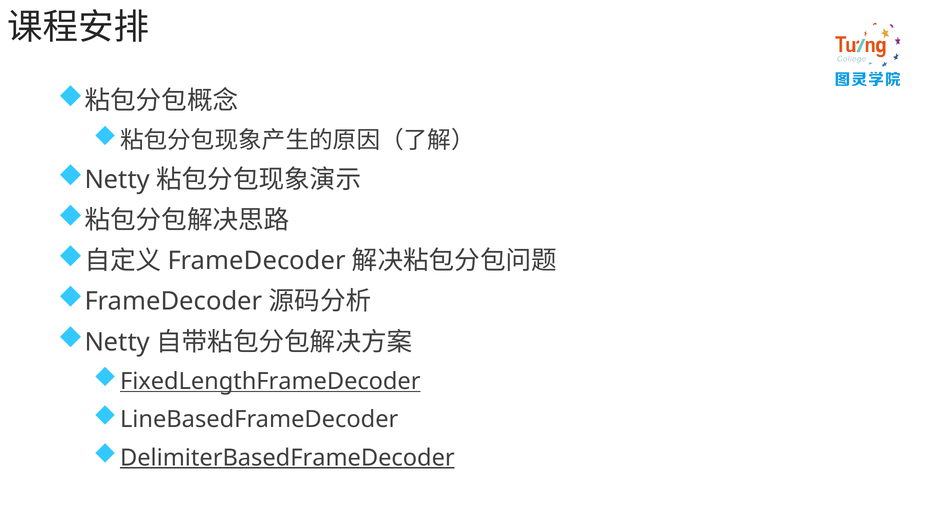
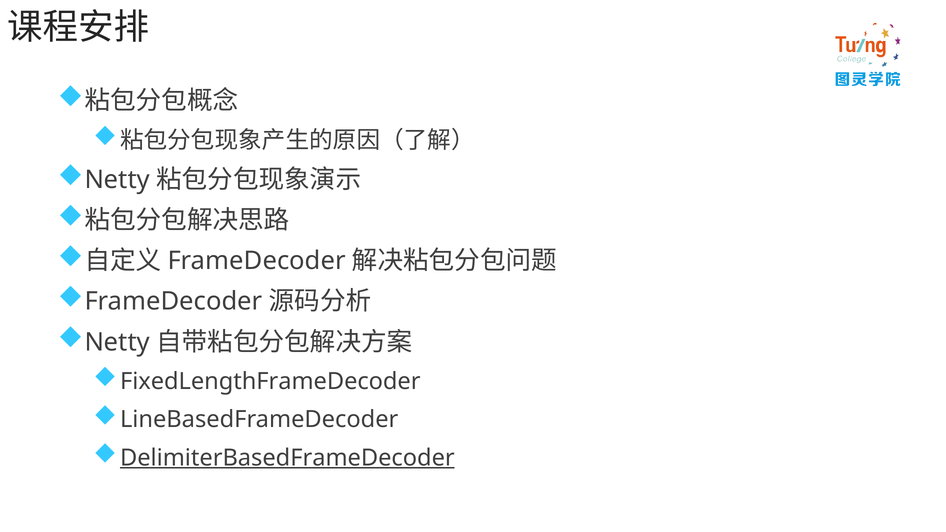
FixedLengthFrameDecoder underline: present -> none (270, 381)
